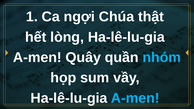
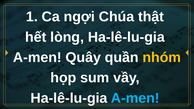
nhóm colour: light blue -> yellow (162, 57)
